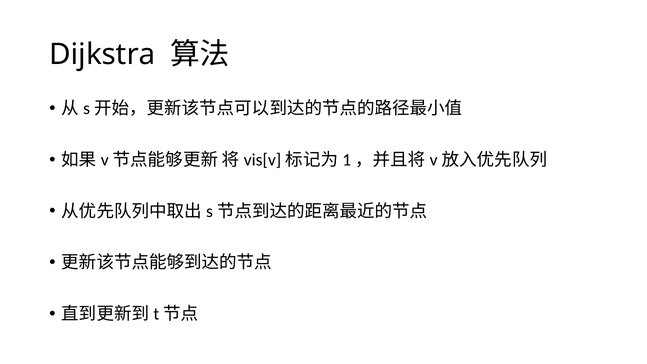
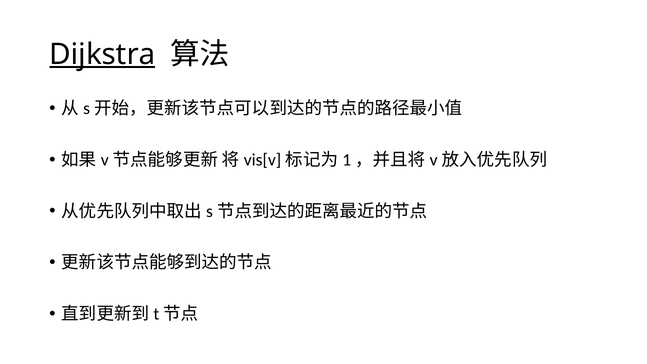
Dijkstra underline: none -> present (102, 54)
